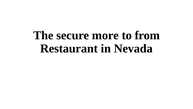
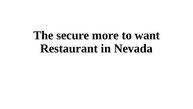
from: from -> want (147, 35)
